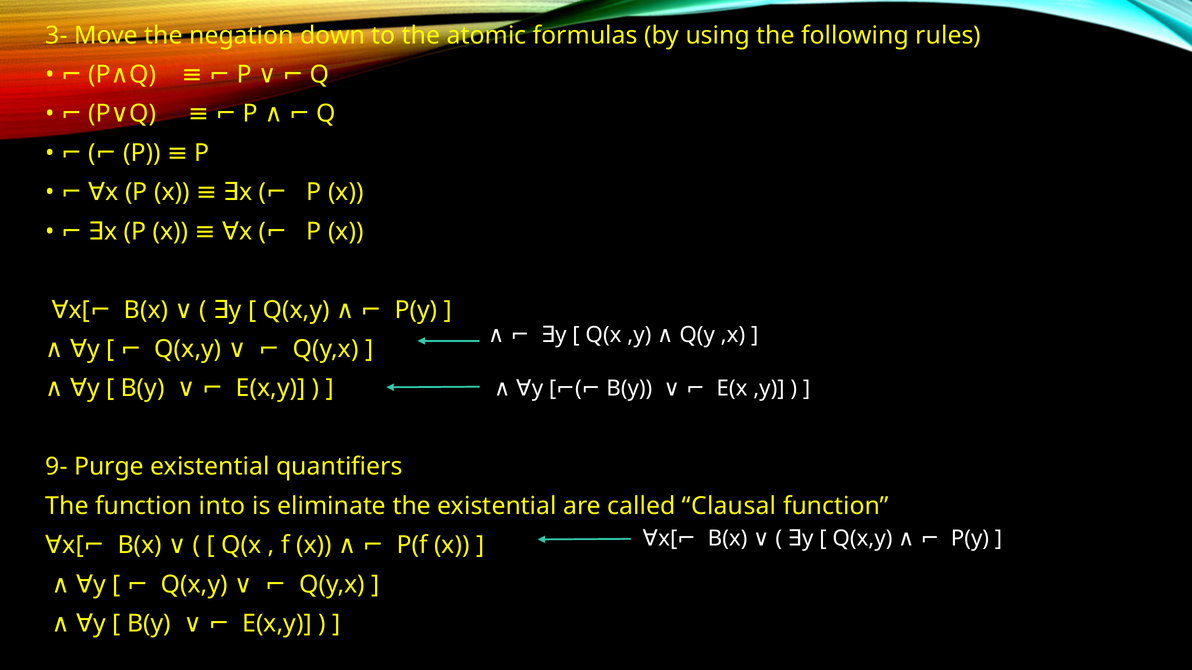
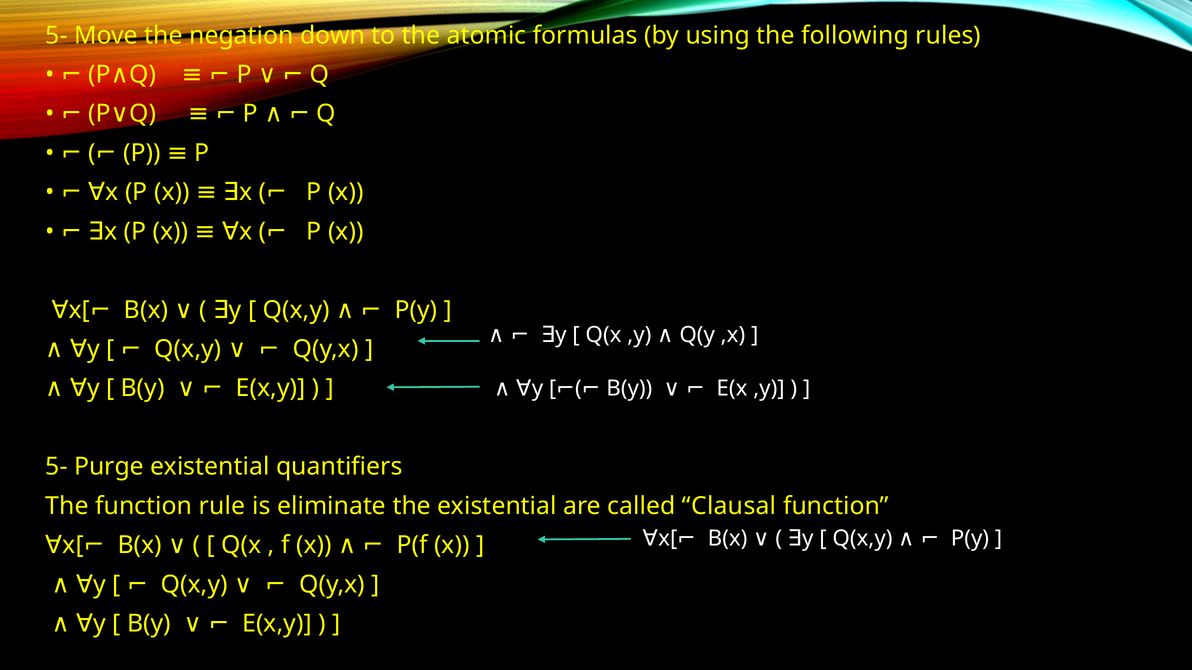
3-: 3- -> 5- (57, 35)
9-: 9- -> 5- (57, 467)
into: into -> rule (222, 506)
